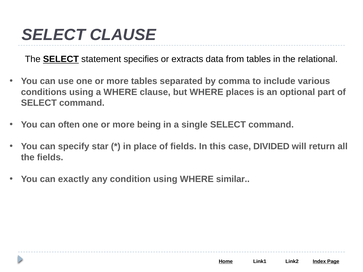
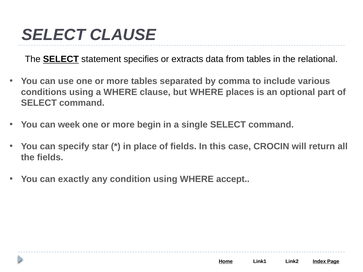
often: often -> week (69, 125)
being: being -> begin (149, 125)
DIVIDED: DIVIDED -> CROCIN (271, 147)
similar: similar -> accept (233, 179)
